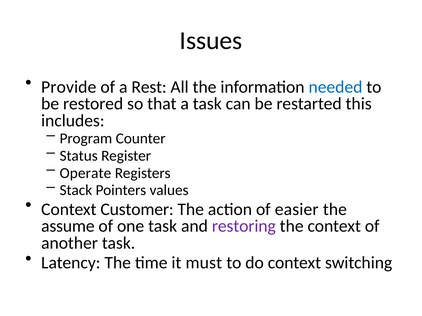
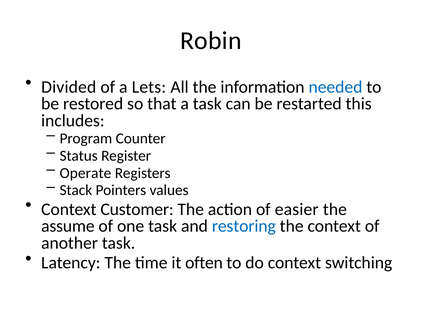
Issues: Issues -> Robin (211, 41)
Provide: Provide -> Divided (69, 87)
Rest: Rest -> Lets (149, 87)
restoring colour: purple -> blue (244, 227)
must: must -> often (204, 263)
